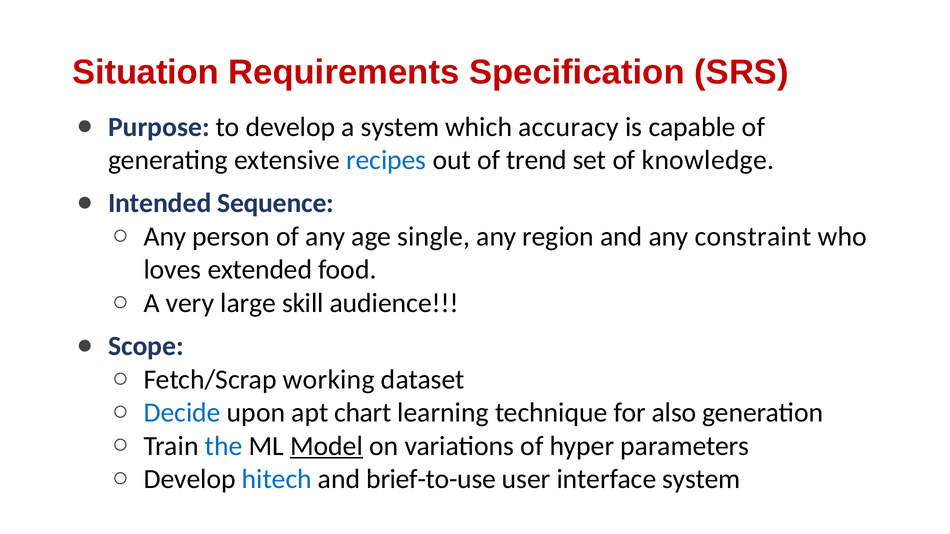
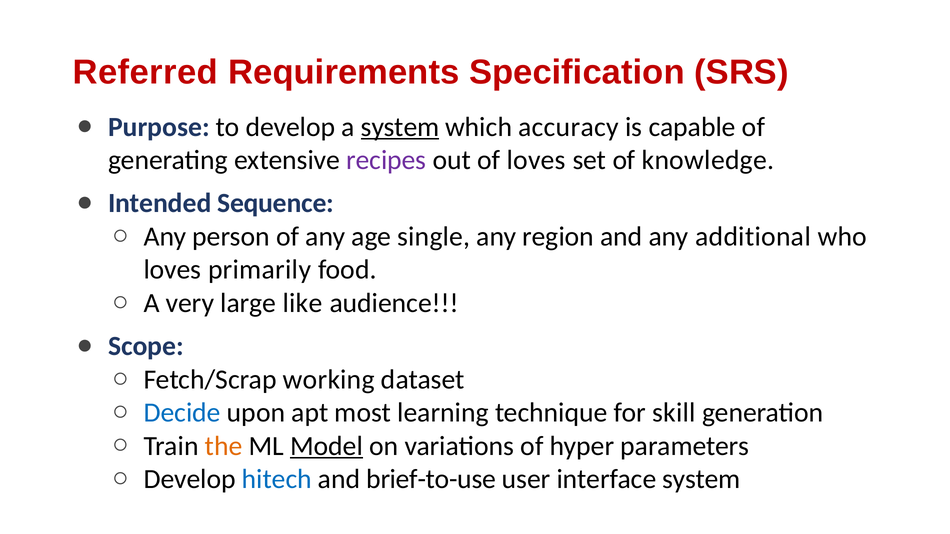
Situation: Situation -> Referred (145, 72)
system underline: none -> present (400, 127)
recipes colour: blue -> purple (386, 160)
of trend: trend -> loves (536, 160)
constraint: constraint -> additional (753, 237)
extended: extended -> primarily (260, 270)
skill: skill -> like (303, 303)
chart: chart -> most (363, 413)
also: also -> skill (674, 413)
the colour: blue -> orange (224, 446)
